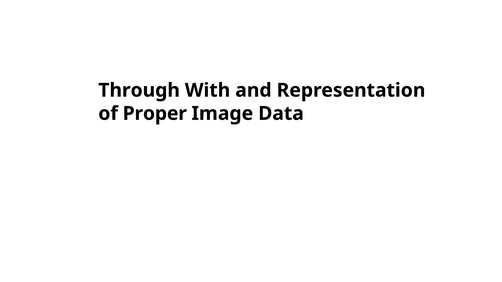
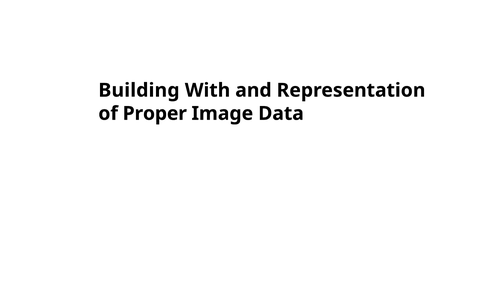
Through: Through -> Building (139, 90)
